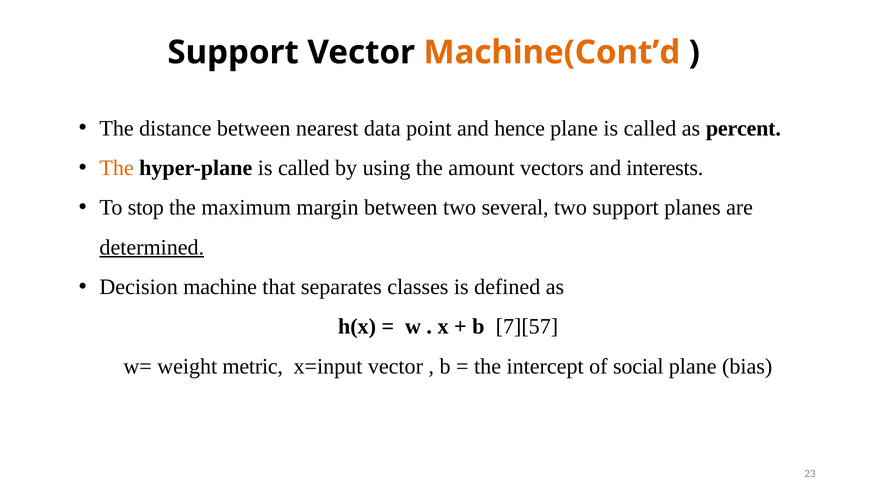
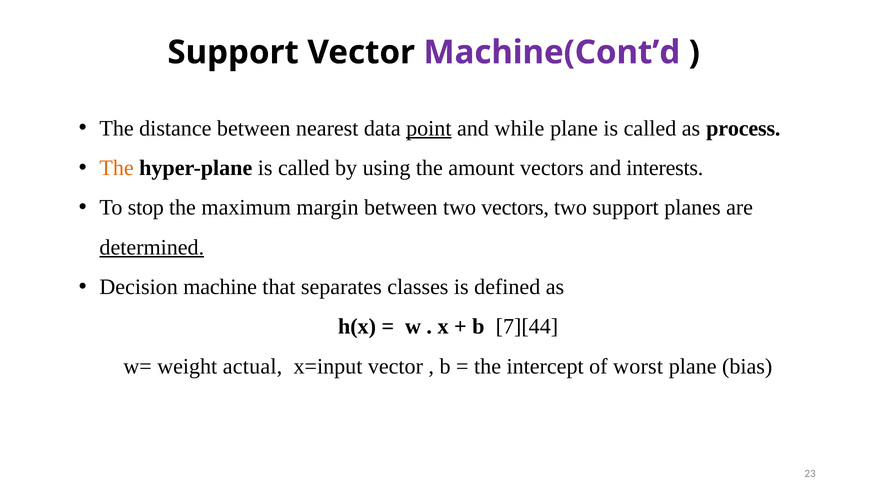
Machine(Cont’d colour: orange -> purple (552, 52)
point underline: none -> present (429, 128)
hence: hence -> while (519, 128)
percent: percent -> process (743, 128)
two several: several -> vectors (515, 208)
7][57: 7][57 -> 7][44 (527, 327)
metric: metric -> actual (253, 367)
social: social -> worst (638, 367)
